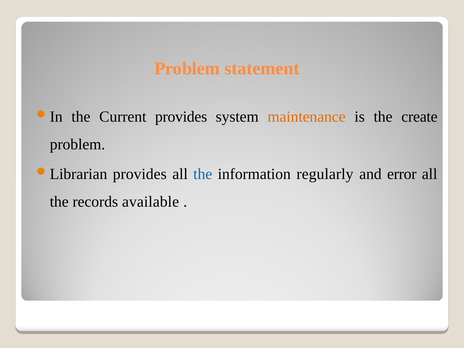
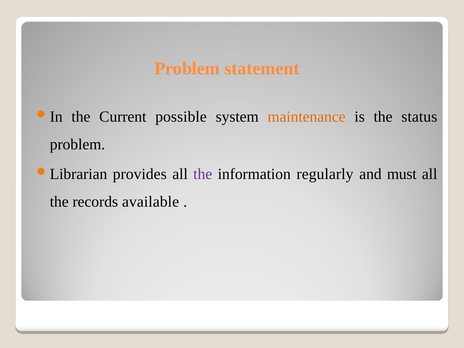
Current provides: provides -> possible (181, 117)
create: create -> status (419, 117)
the colour: blue -> purple (203, 174)
error: error -> must (402, 174)
